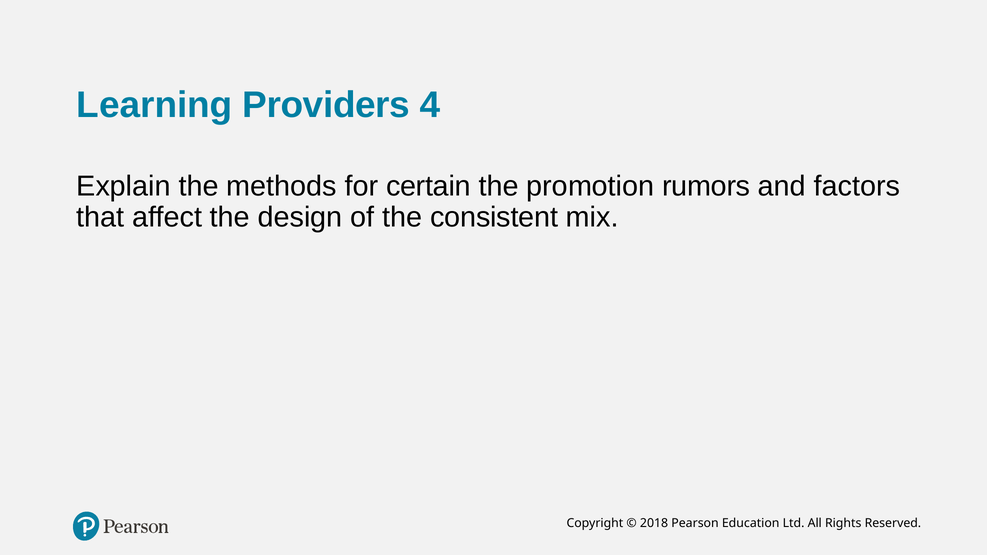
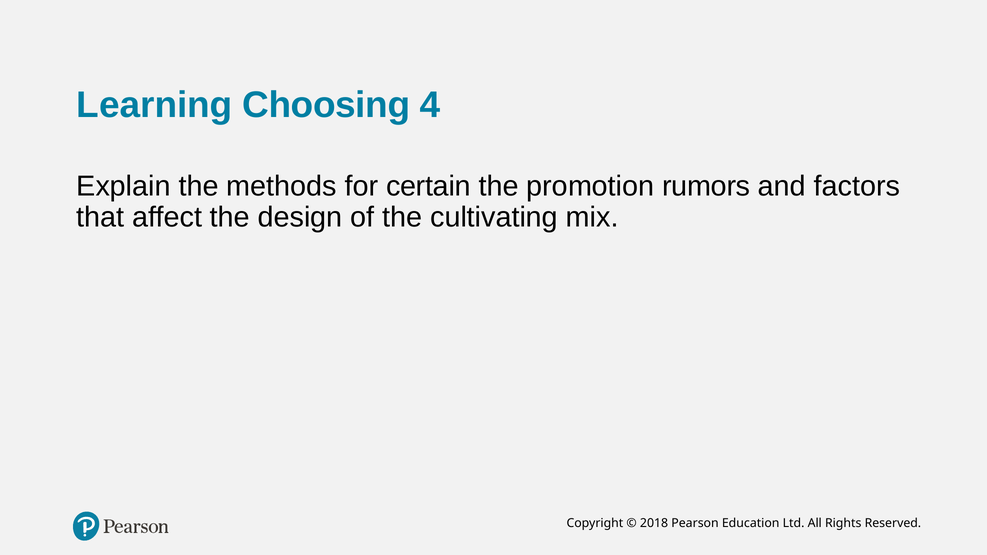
Providers: Providers -> Choosing (326, 105)
consistent: consistent -> cultivating (494, 217)
